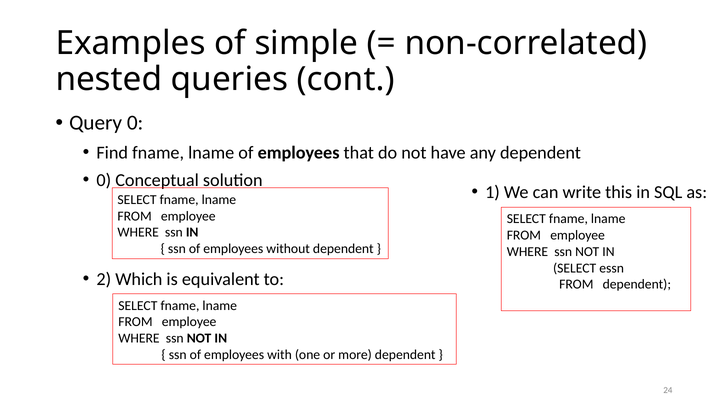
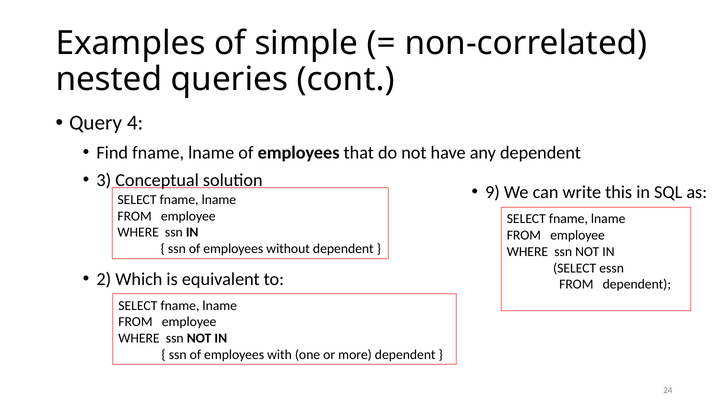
Query 0: 0 -> 4 (135, 123)
0: 0 -> 3 (104, 181)
1: 1 -> 9 (493, 192)
